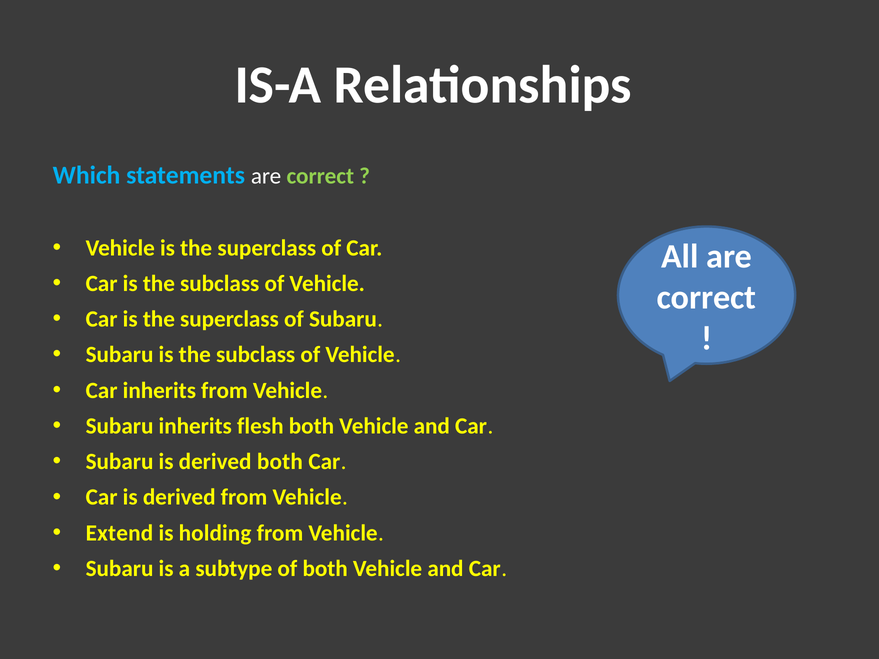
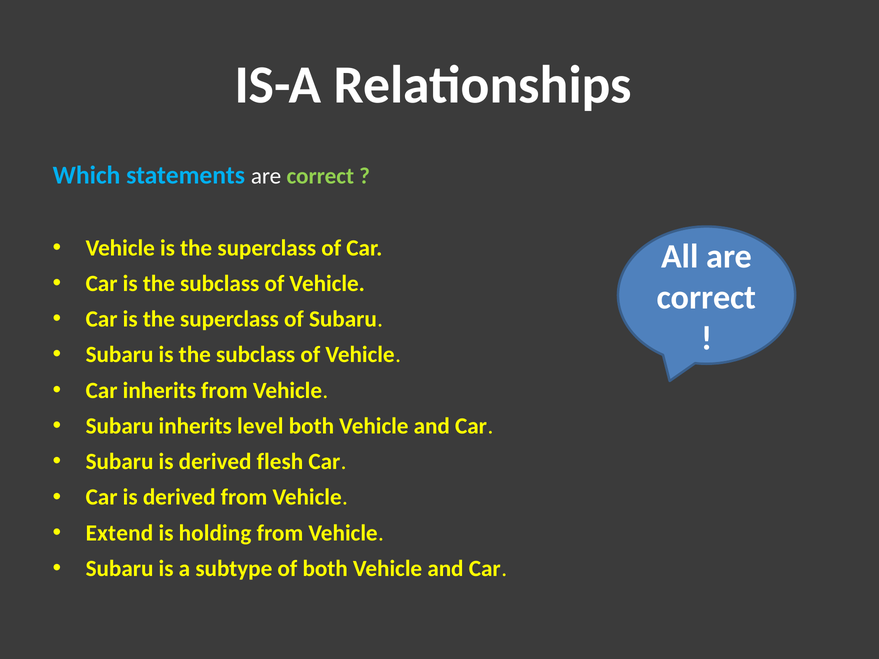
flesh: flesh -> level (260, 426)
derived both: both -> flesh (280, 462)
